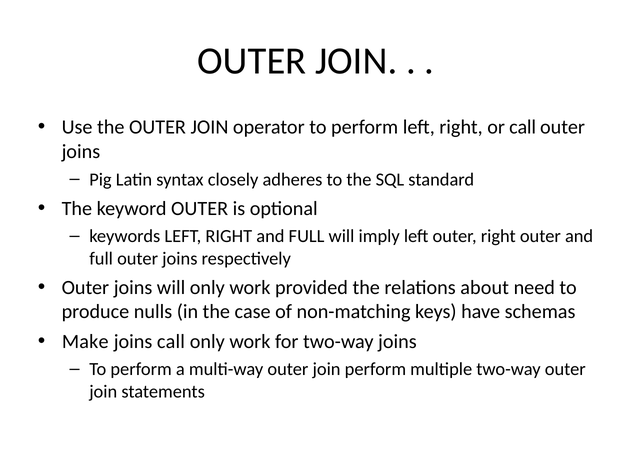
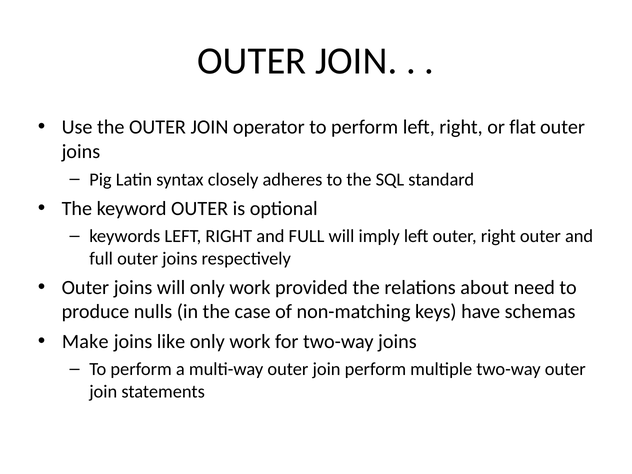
or call: call -> flat (523, 127)
joins call: call -> like (171, 341)
